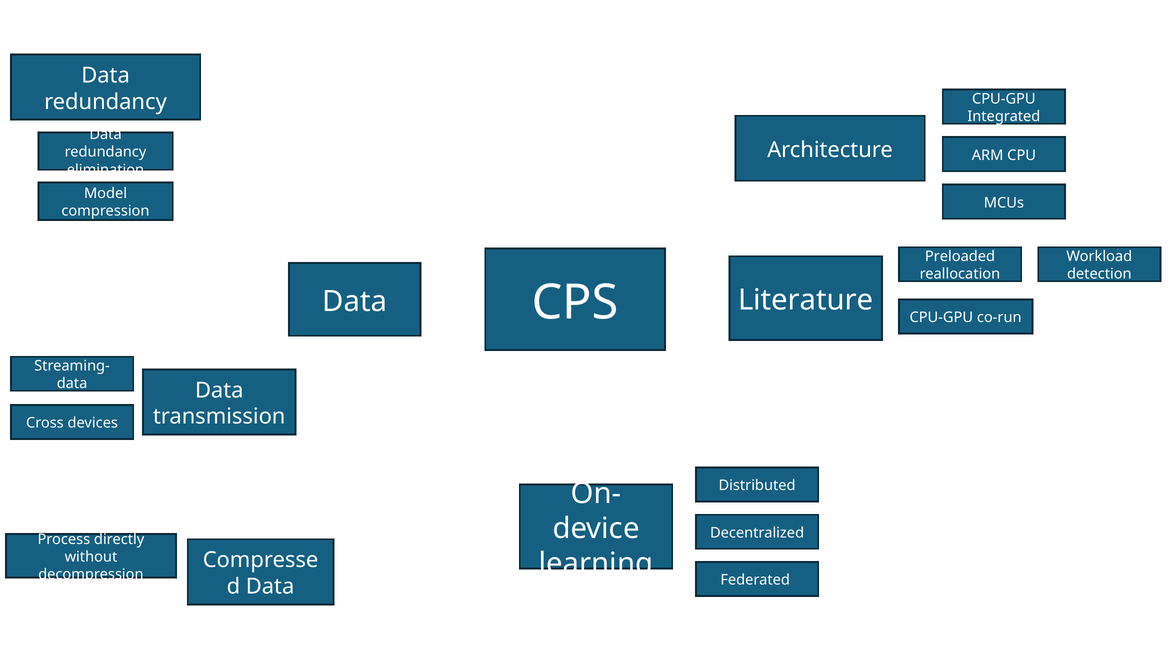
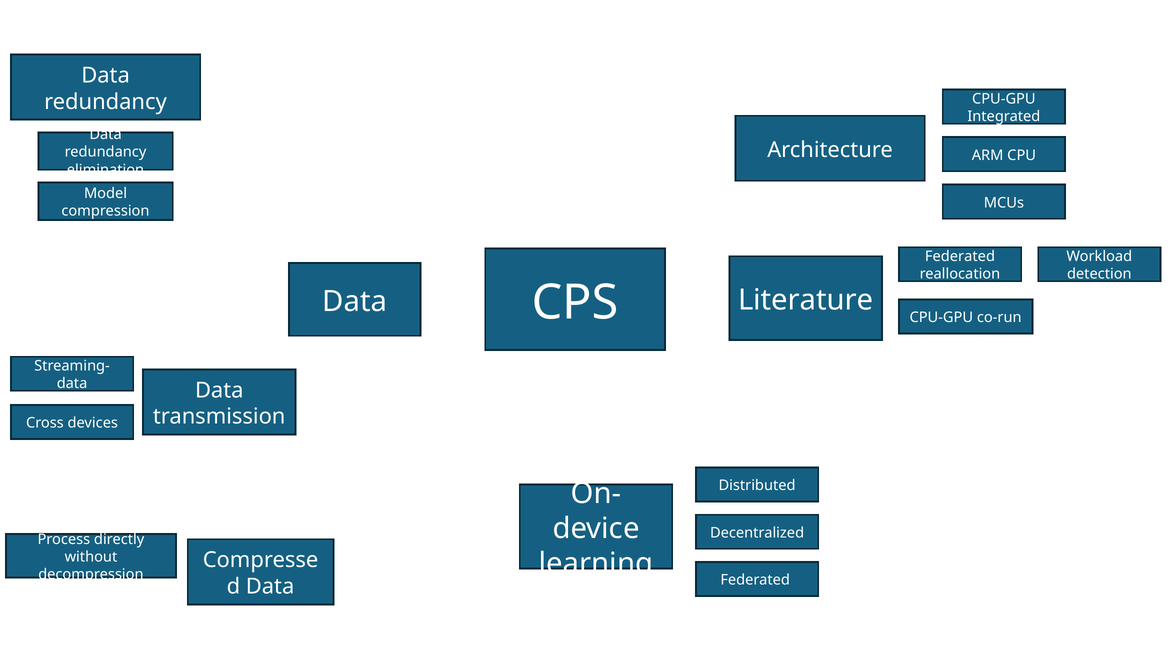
Preloaded: Preloaded -> Federated (960, 256)
